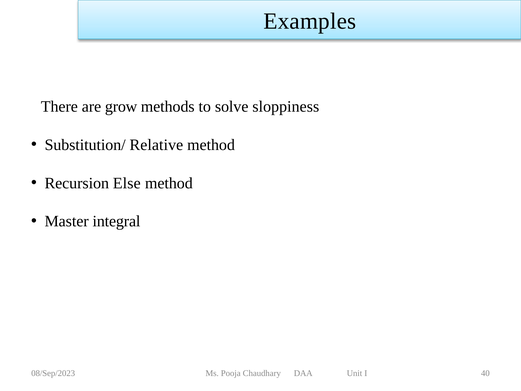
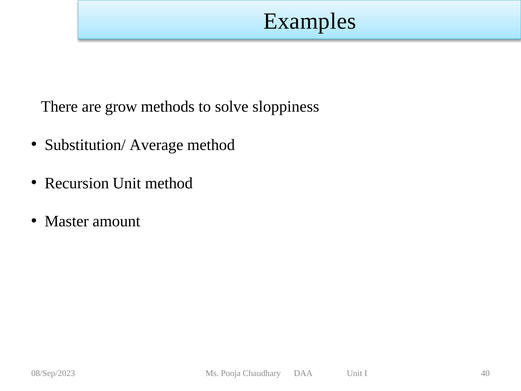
Relative: Relative -> Average (156, 145)
Recursion Else: Else -> Unit (127, 183)
integral: integral -> amount (116, 221)
